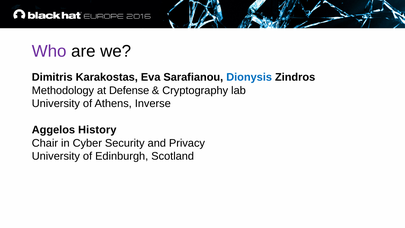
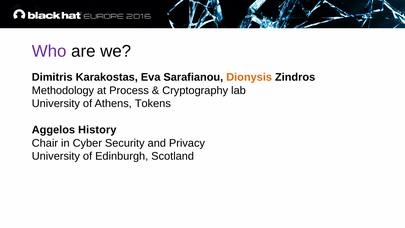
Dionysis colour: blue -> orange (249, 77)
Defense: Defense -> Process (129, 90)
Inverse: Inverse -> Tokens (153, 103)
